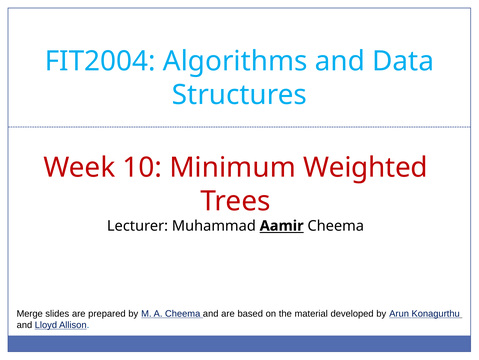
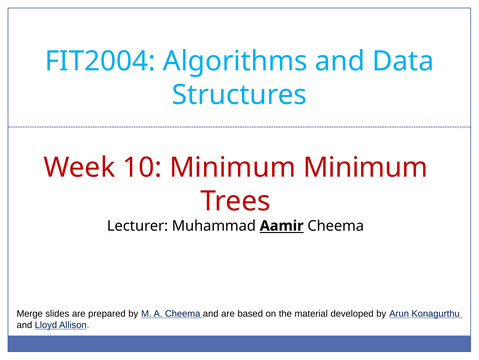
Minimum Weighted: Weighted -> Minimum (365, 167)
